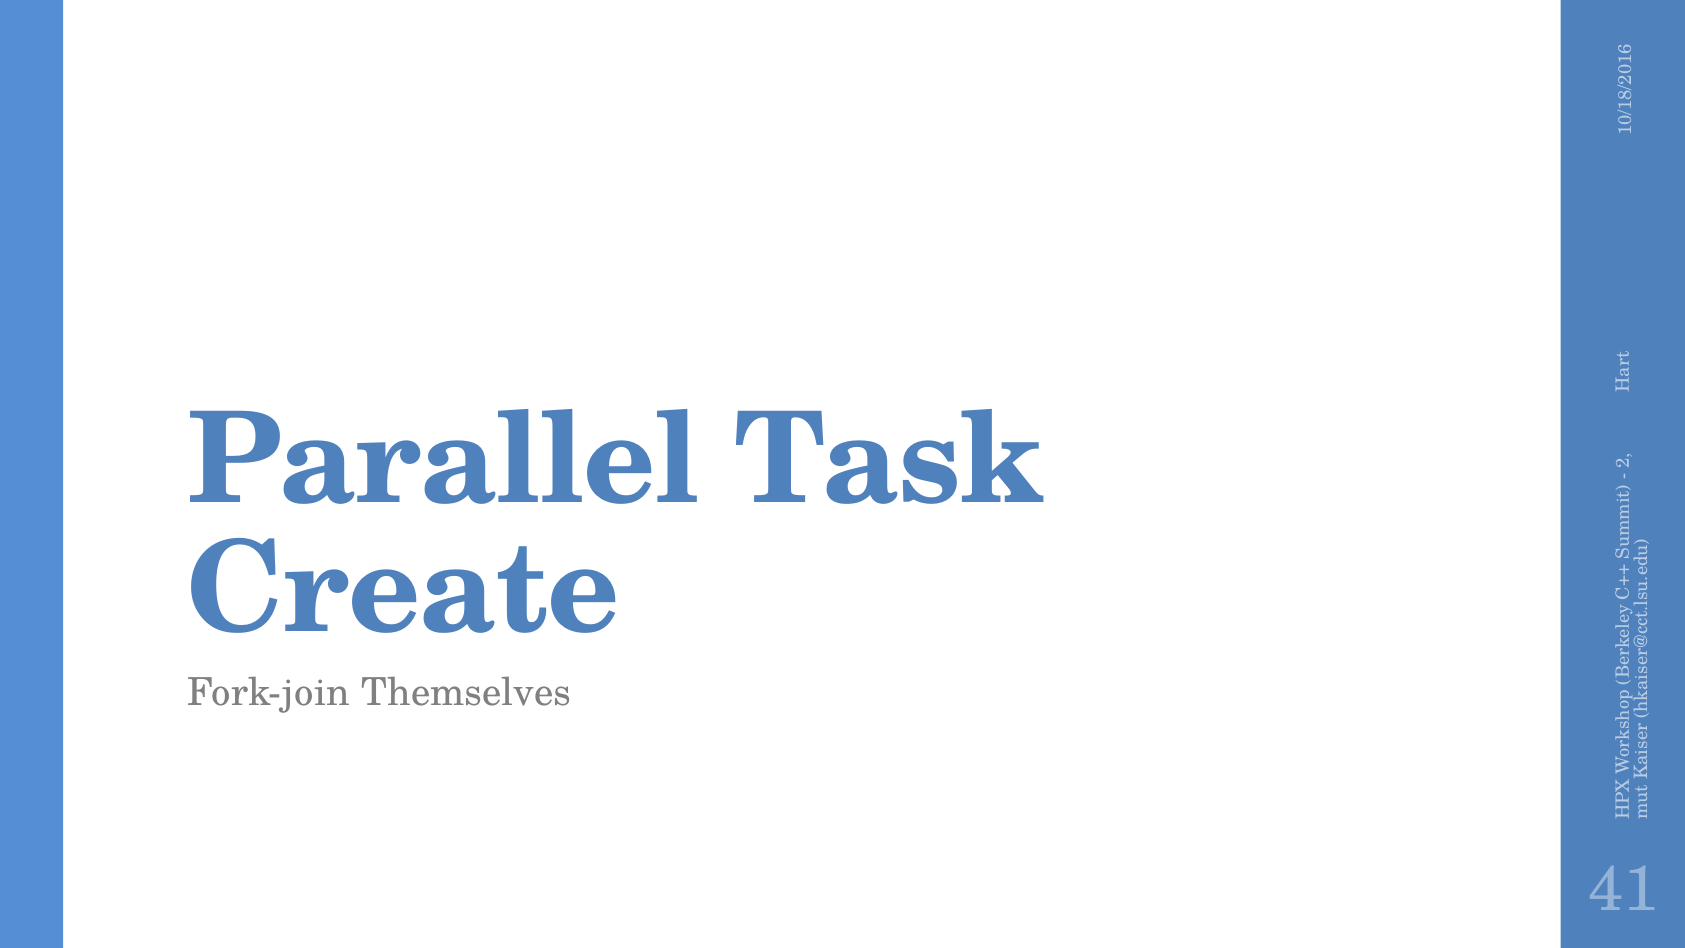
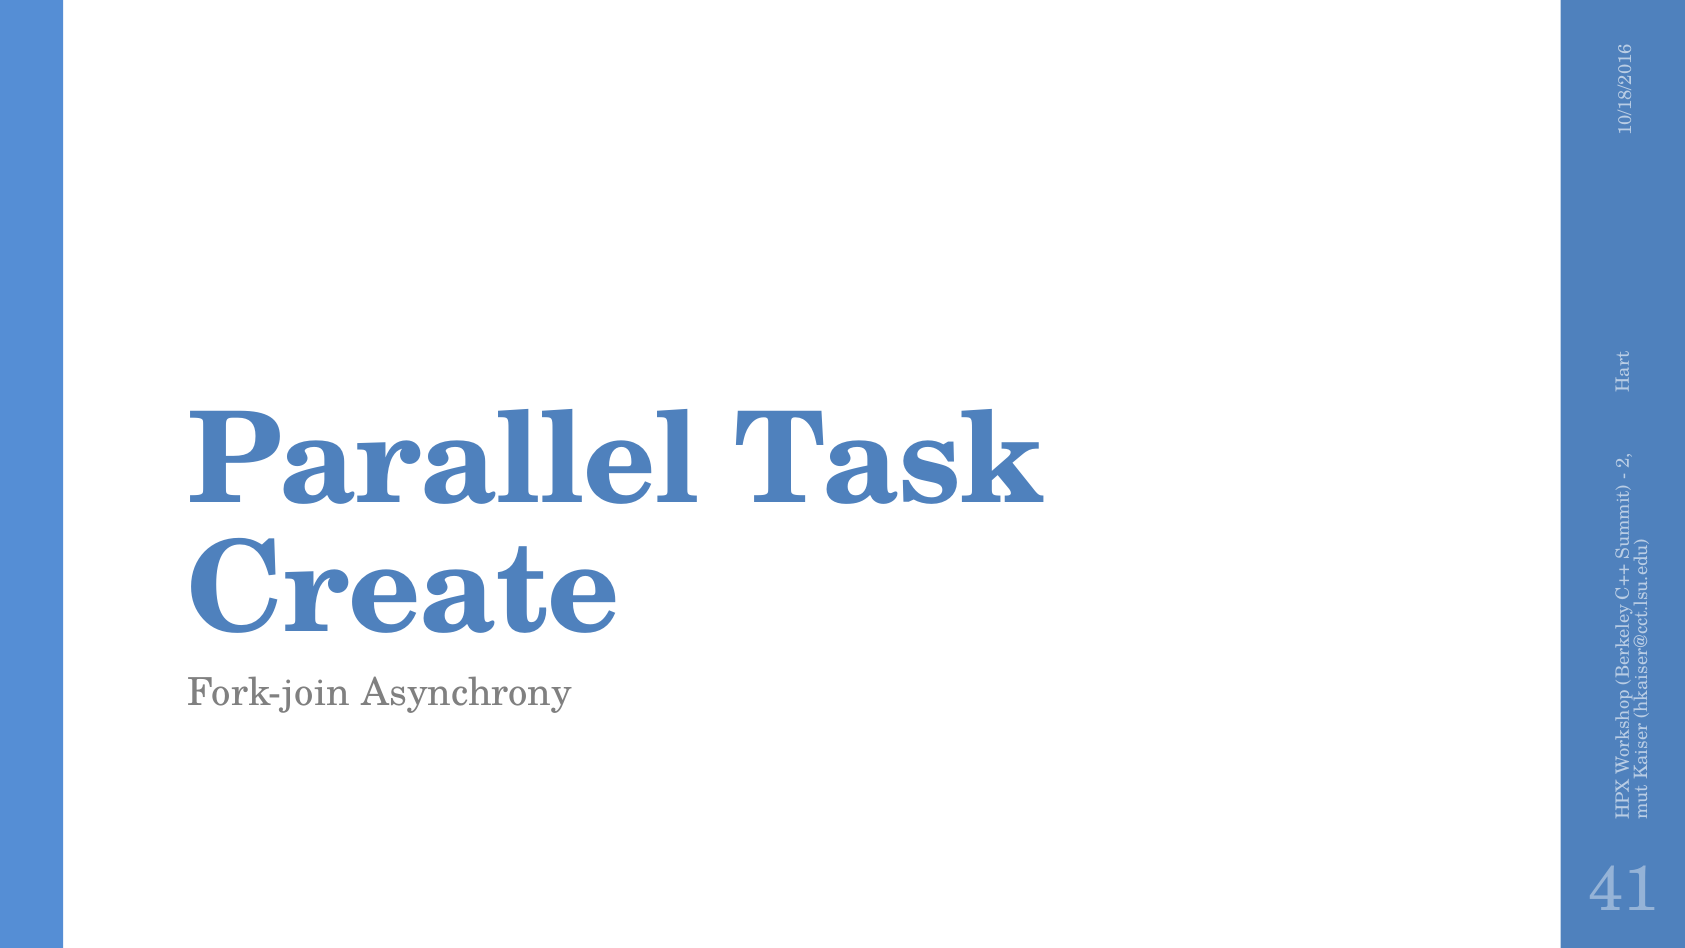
Themselves: Themselves -> Asynchrony (467, 692)
